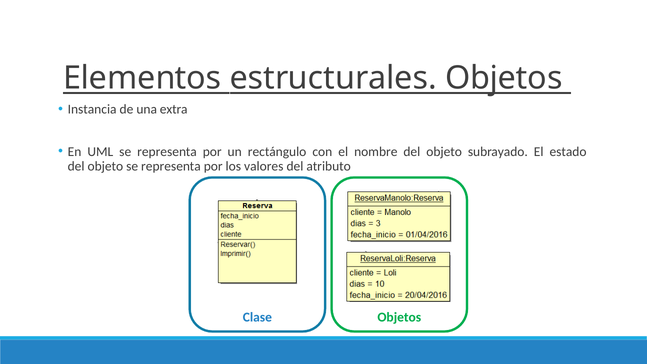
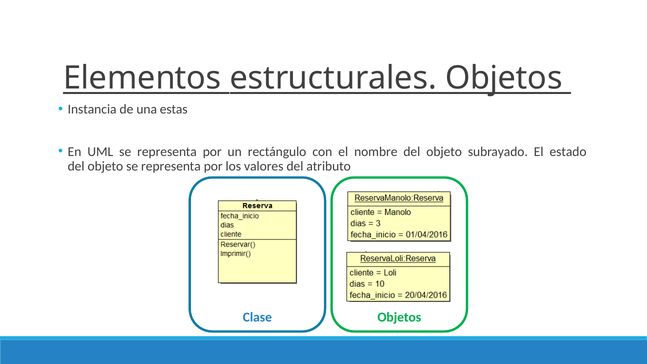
extra: extra -> estas (174, 109)
